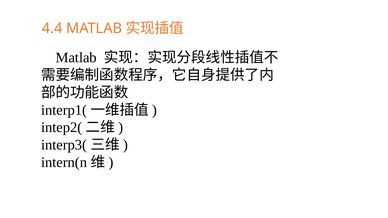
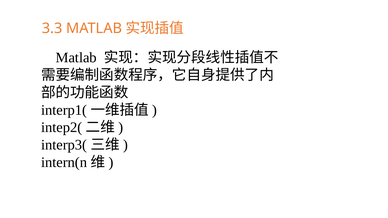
4.4: 4.4 -> 3.3 (52, 28)
